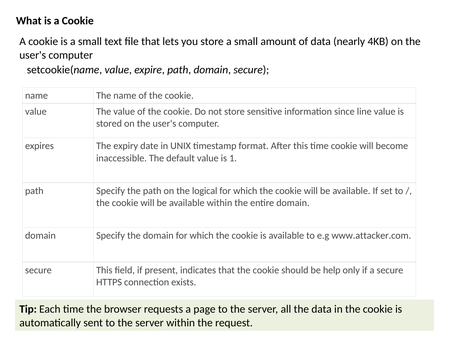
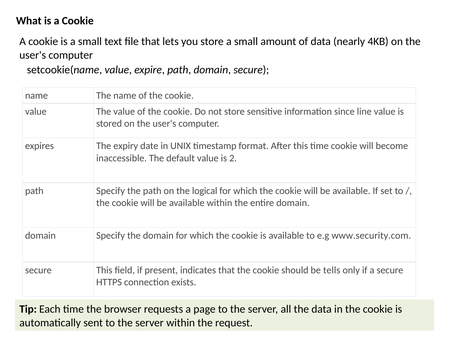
1: 1 -> 2 (233, 158)
www.attacker.com: www.attacker.com -> www.security.com (371, 235)
help: help -> tells (332, 270)
